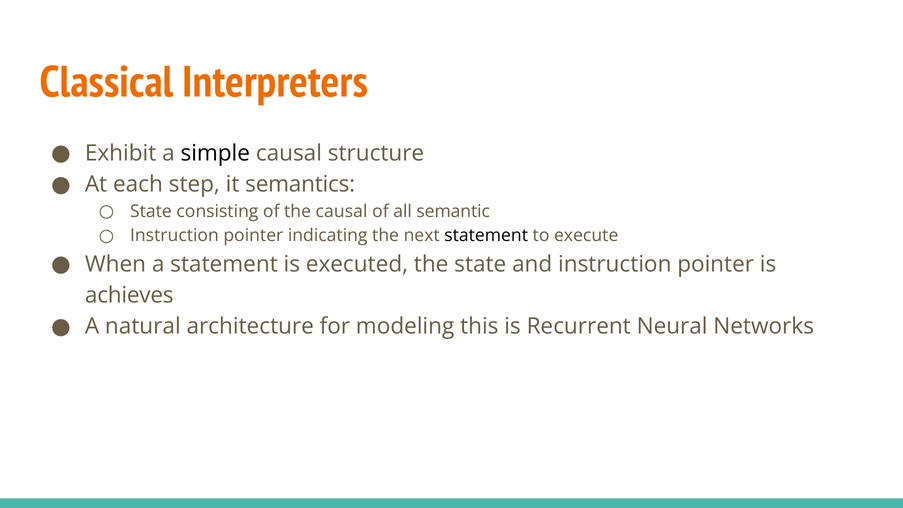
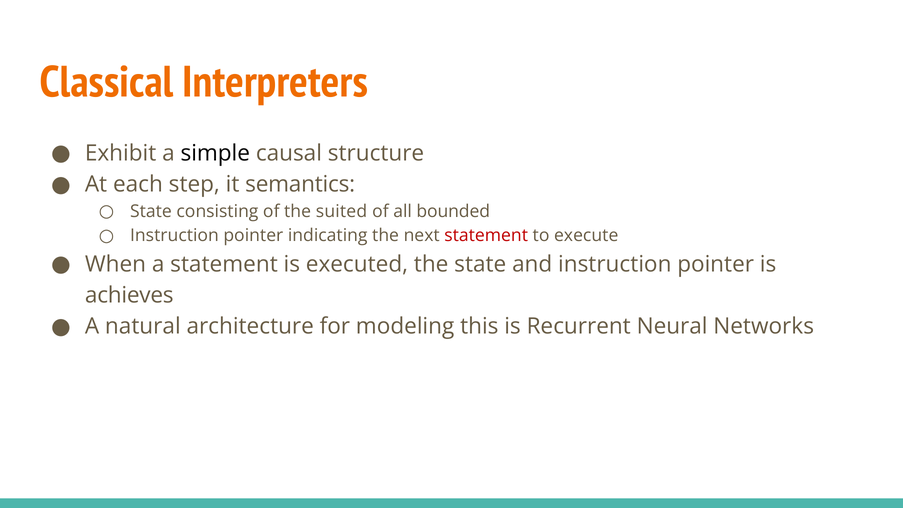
the causal: causal -> suited (341, 211)
semantic: semantic -> bounded (453, 211)
statement colour: black -> red (486, 236)
